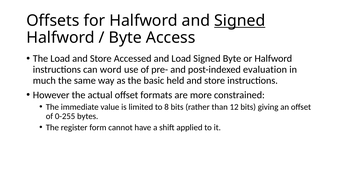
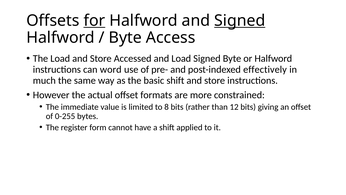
for underline: none -> present (94, 21)
evaluation: evaluation -> effectively (265, 69)
basic held: held -> shift (175, 80)
